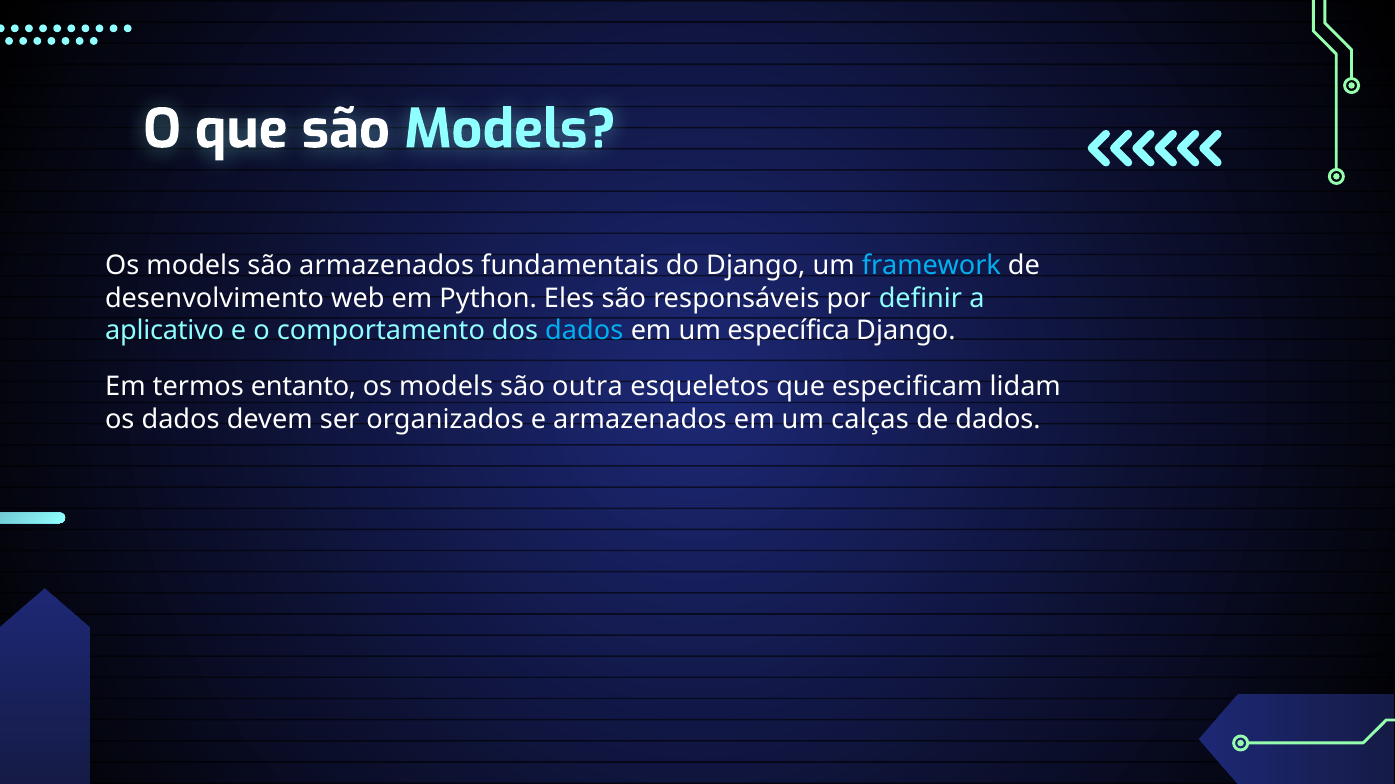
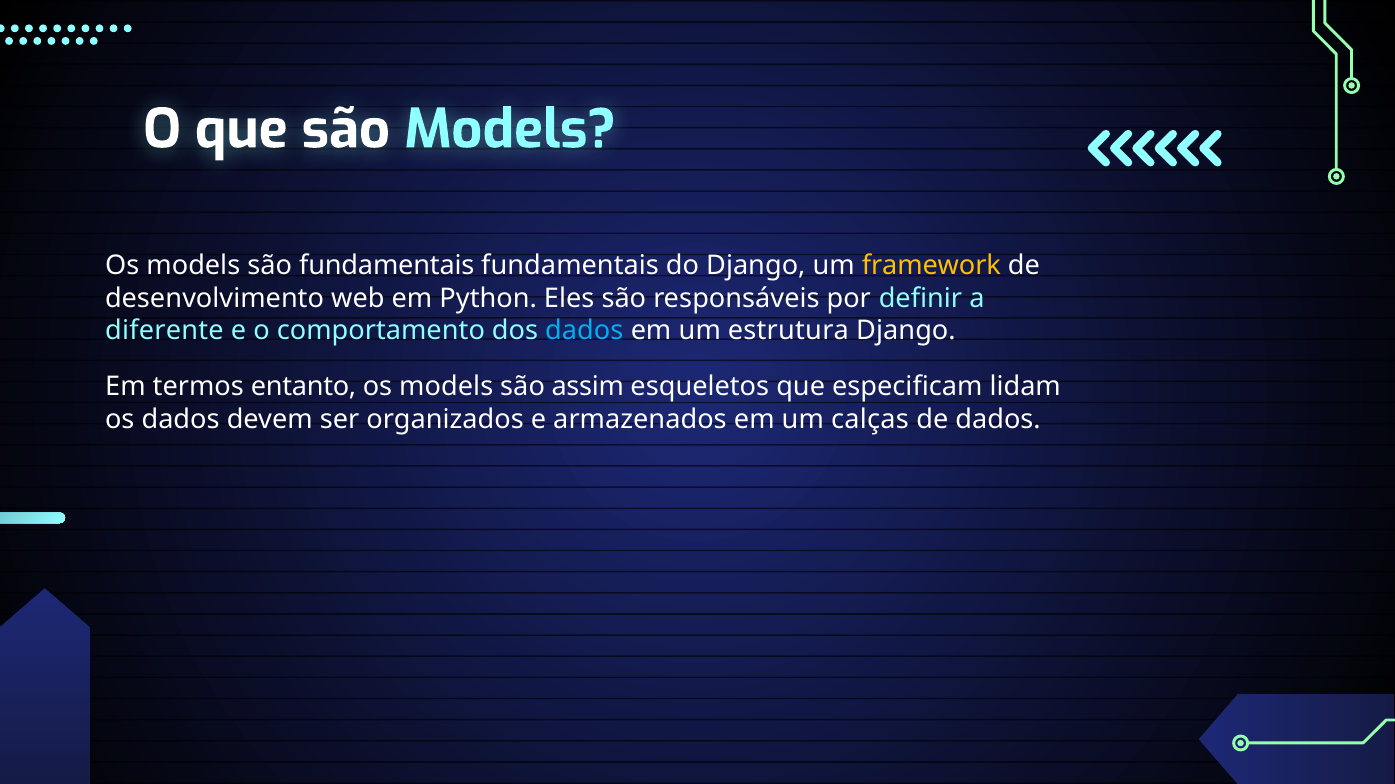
são armazenados: armazenados -> fundamentais (387, 266)
framework colour: light blue -> yellow (931, 266)
aplicativo: aplicativo -> diferente (164, 331)
específica: específica -> estrutura (788, 331)
outra: outra -> assim (588, 387)
